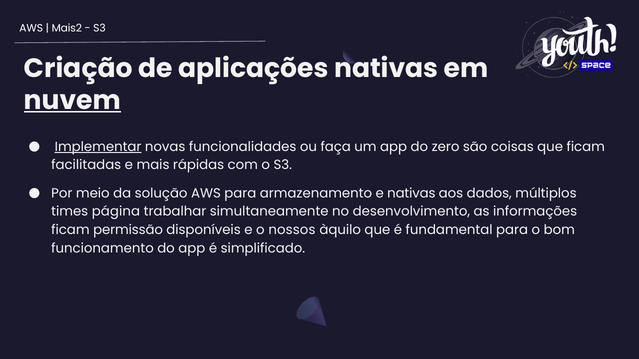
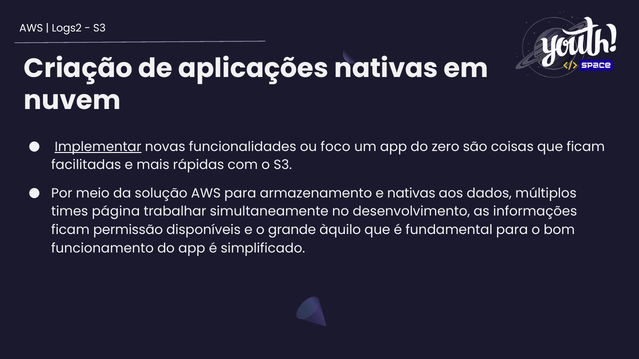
Mais2: Mais2 -> Logs2 (67, 28)
nuvem underline: present -> none (72, 101)
faça: faça -> foco (336, 147)
nossos: nossos -> grande (292, 230)
